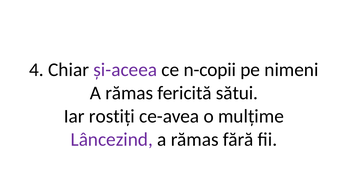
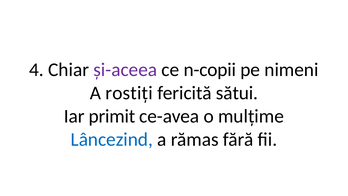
rămas: rămas -> rostiți (129, 93)
rostiți: rostiți -> primit (112, 116)
Lâncezind colour: purple -> blue (112, 139)
